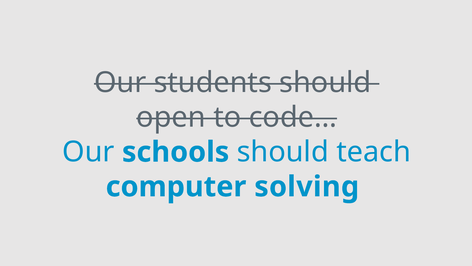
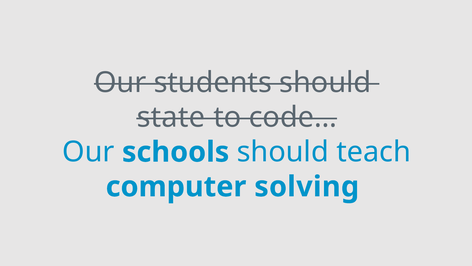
open: open -> state (171, 117)
